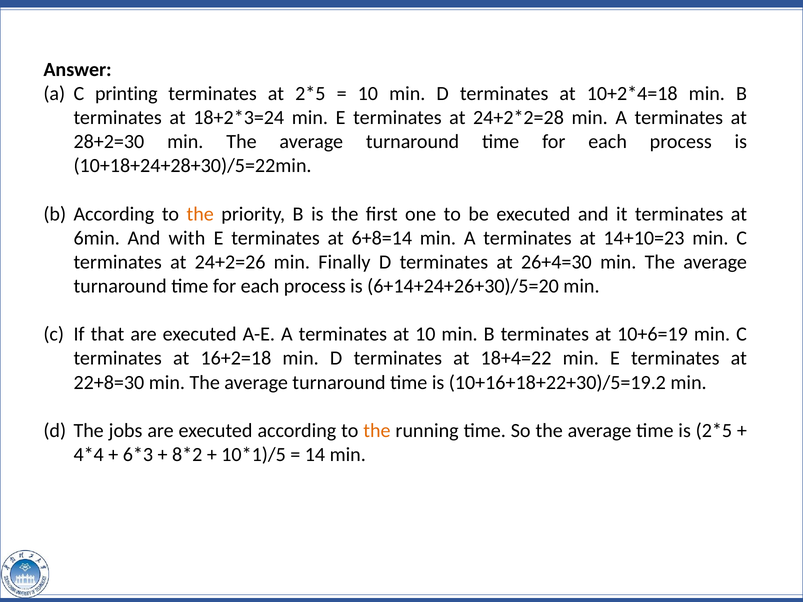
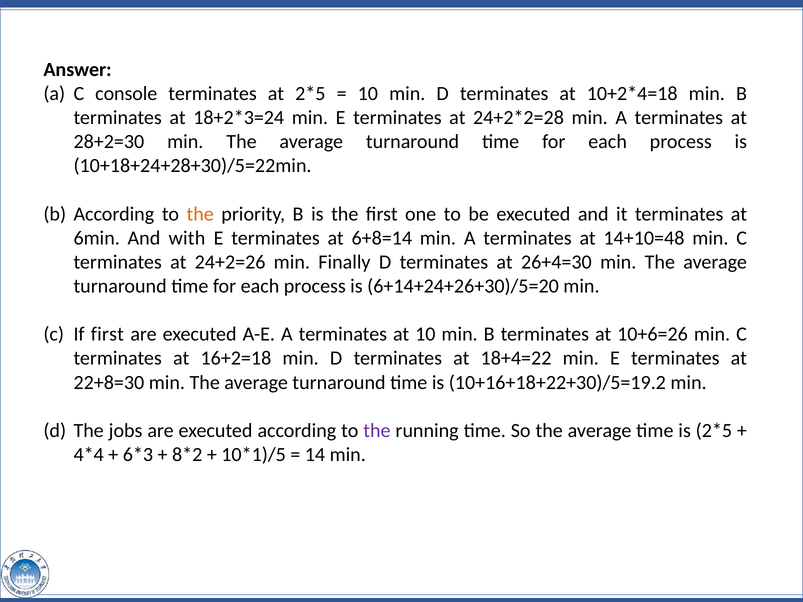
printing: printing -> console (126, 94)
14+10=23: 14+10=23 -> 14+10=48 (644, 238)
If that: that -> first (107, 334)
10+6=19: 10+6=19 -> 10+6=26 (653, 334)
the colour: orange -> purple (377, 431)
